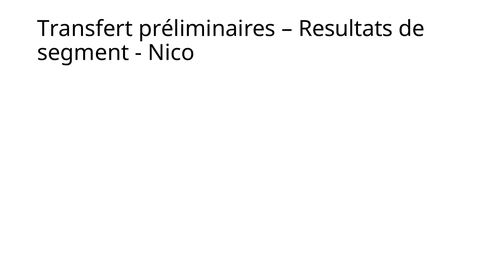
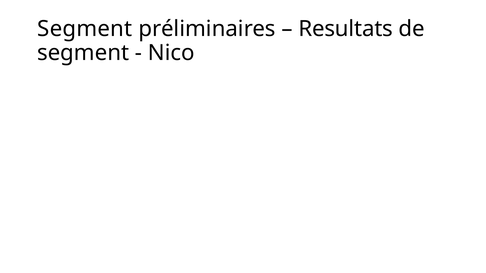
Transfert: Transfert -> Segment (85, 29)
